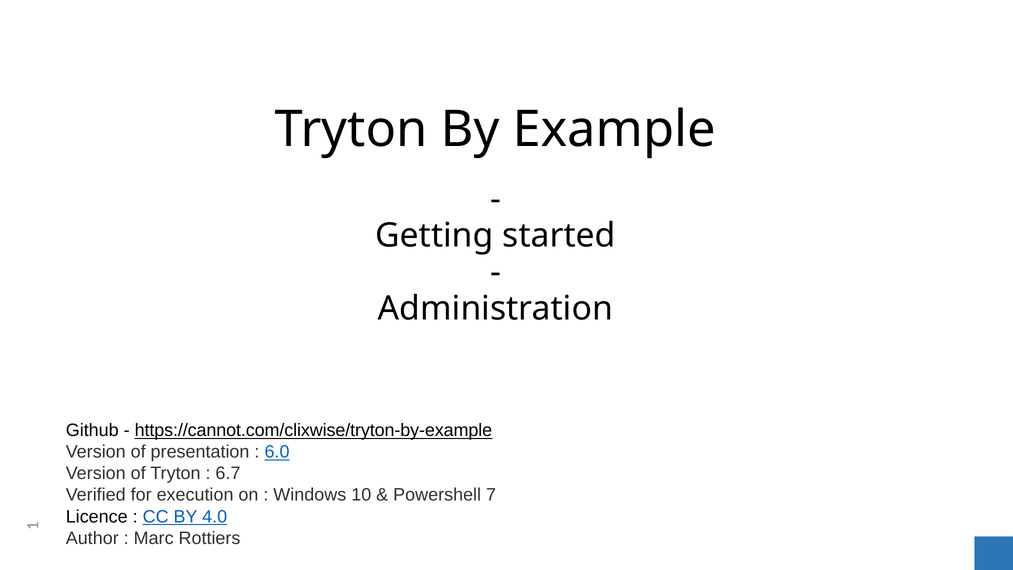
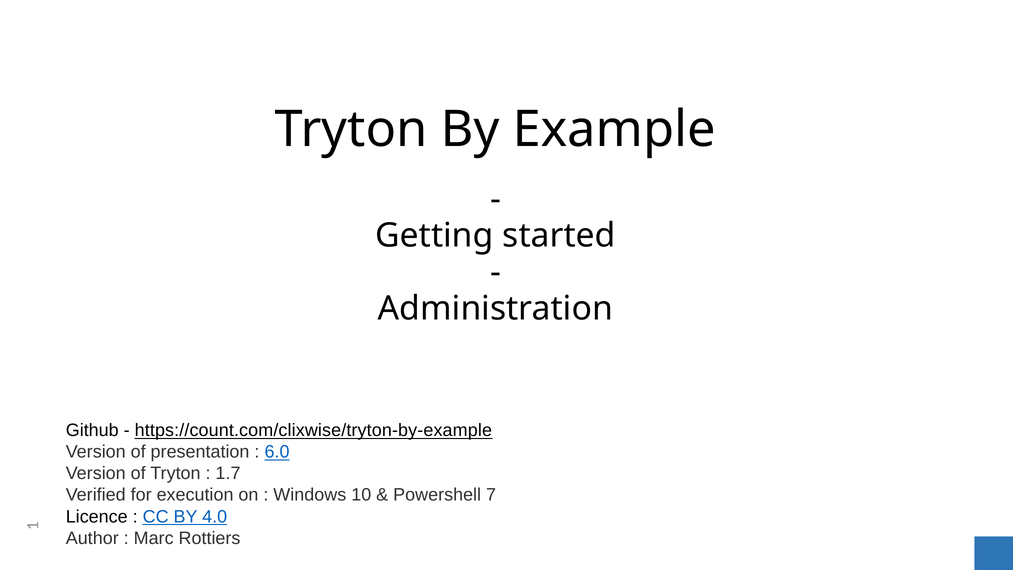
https://cannot.com/clixwise/tryton-by-example: https://cannot.com/clixwise/tryton-by-example -> https://count.com/clixwise/tryton-by-example (313, 430)
6.7: 6.7 -> 1.7 (228, 473)
